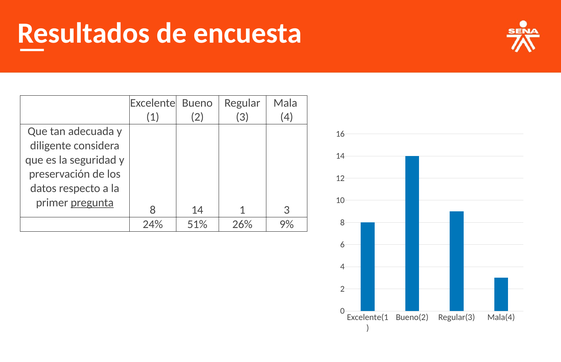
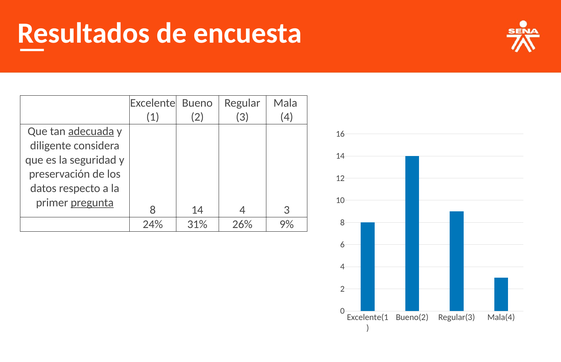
adecuada underline: none -> present (91, 132)
14 1: 1 -> 4 (242, 210)
51%: 51% -> 31% (197, 225)
